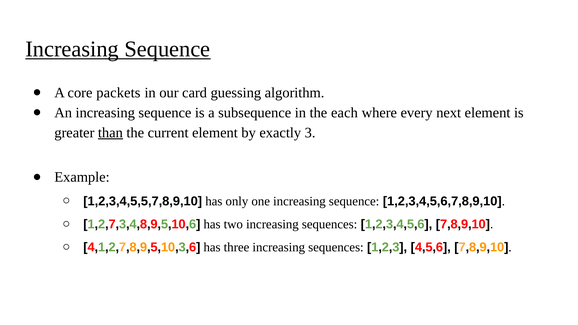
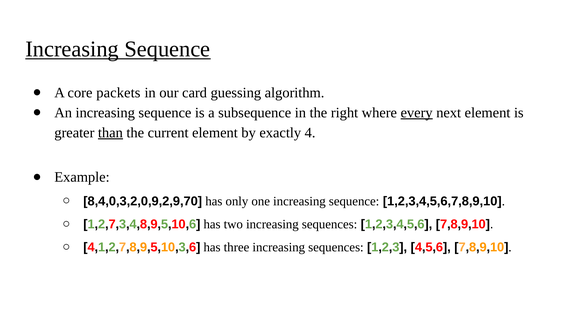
each: each -> right (345, 113)
every underline: none -> present (417, 113)
3: 3 -> 4 (310, 133)
1,2,3,4,5,5,7,8,9,10: 1,2,3,4,5,5,7,8,9,10 -> 8,4,0,3,2,0,9,2,9,70 (143, 201)
